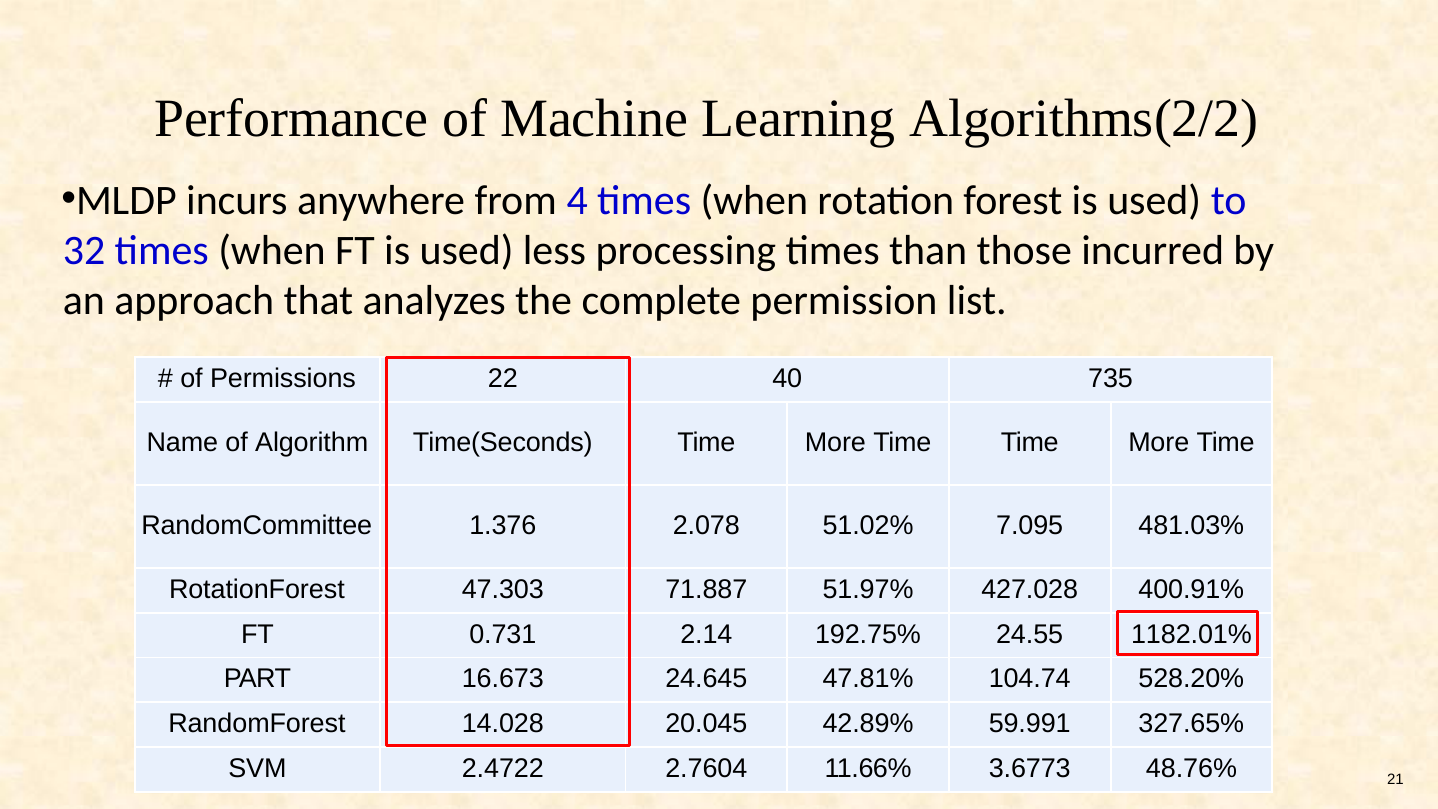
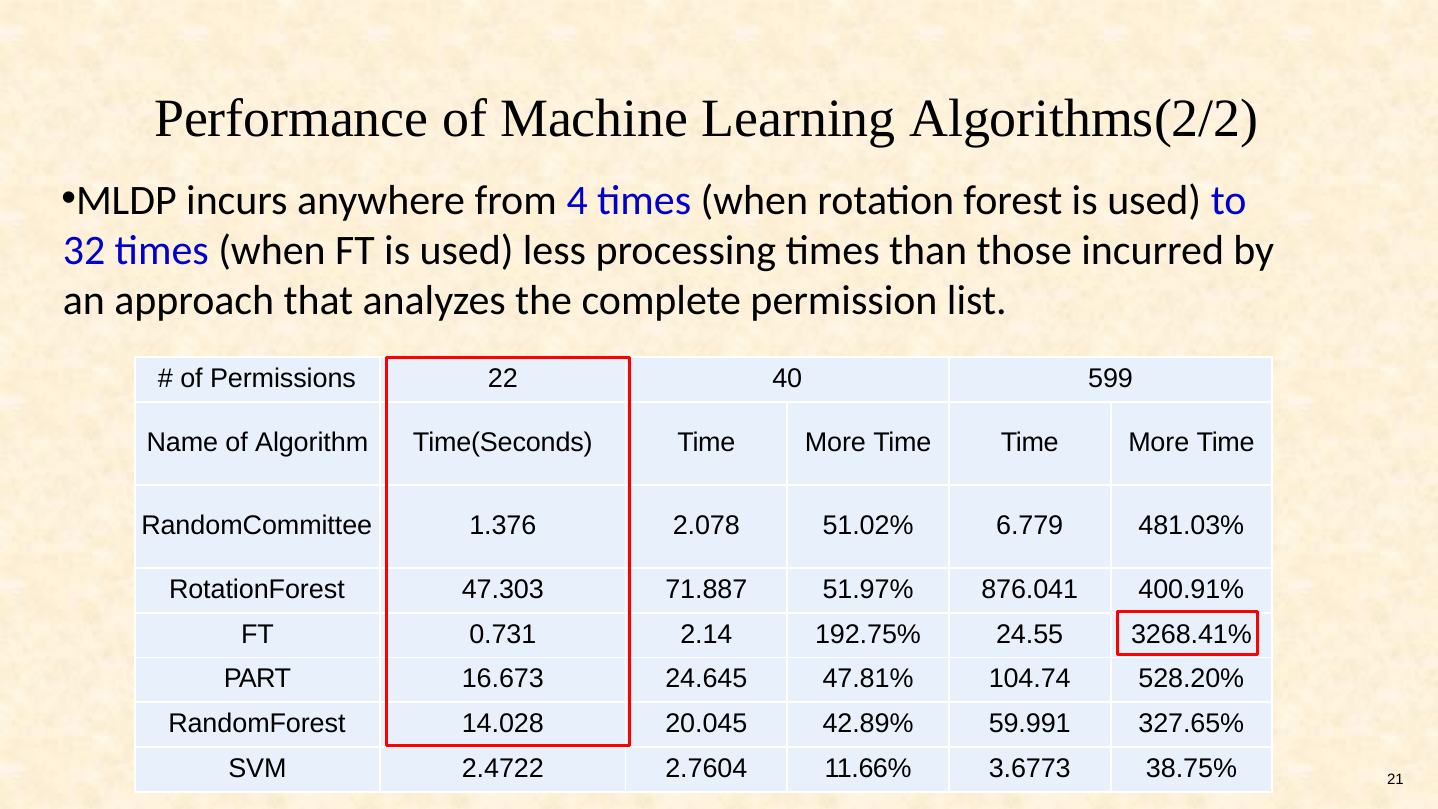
735: 735 -> 599 (1111, 378)
7.095: 7.095 -> 6.779 (1030, 526)
427.028: 427.028 -> 876.041 (1030, 590)
1182.01%: 1182.01% -> 3268.41% (1191, 634)
48.76%: 48.76% -> 38.75% (1191, 768)
